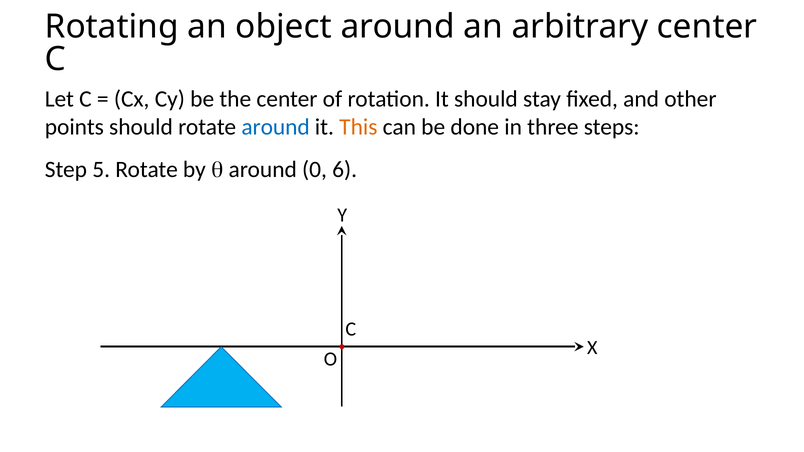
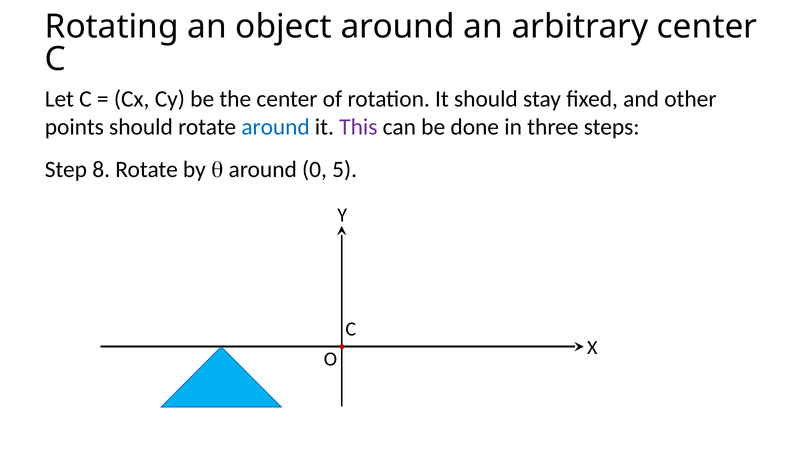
This colour: orange -> purple (358, 127)
5: 5 -> 8 (101, 169)
6: 6 -> 5 (345, 169)
